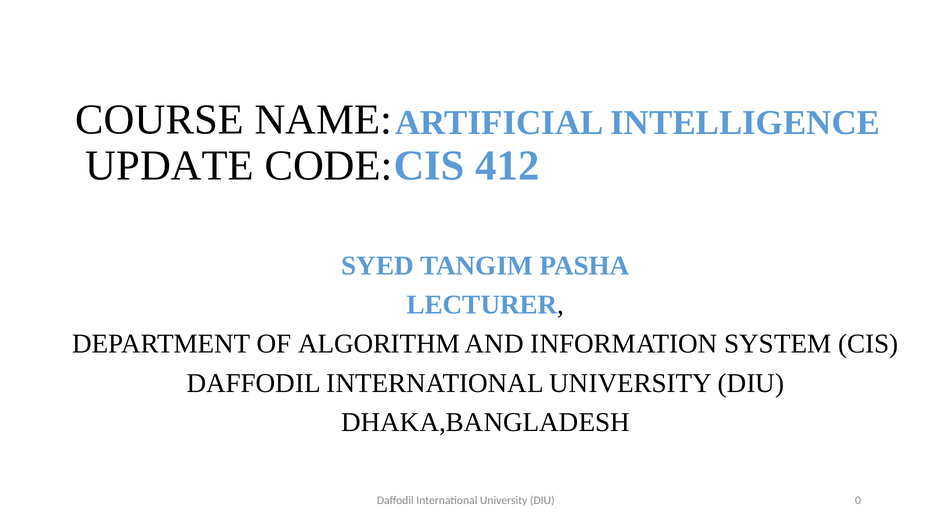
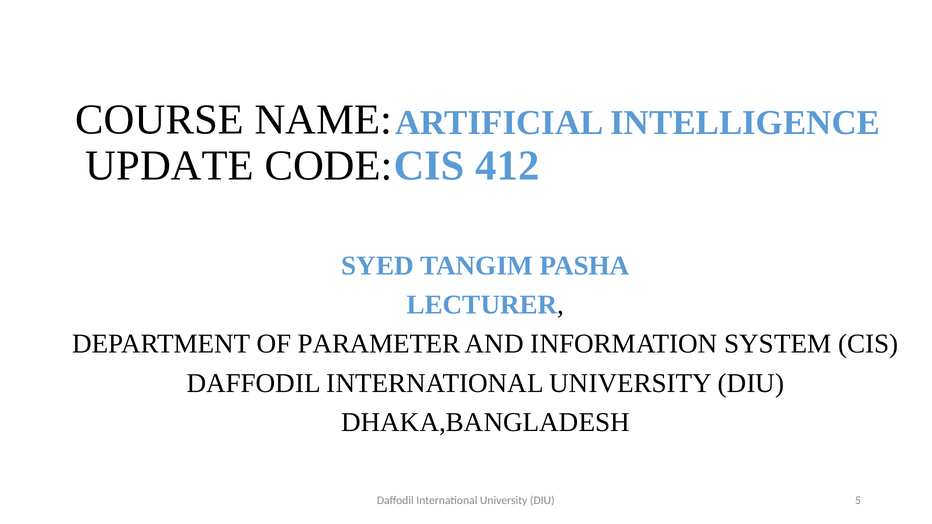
ALGORITHM: ALGORITHM -> PARAMETER (379, 344)
0: 0 -> 5 (858, 501)
